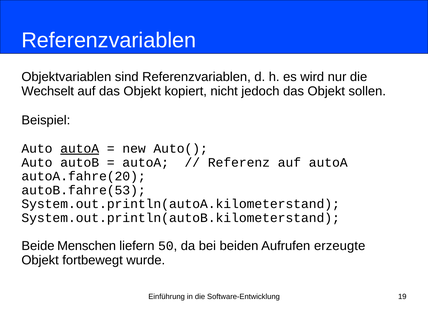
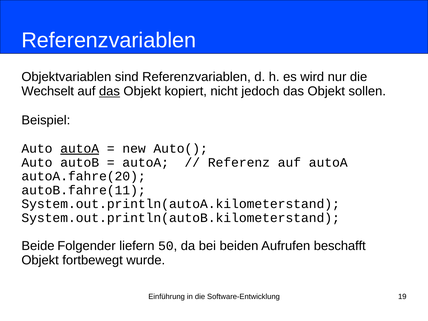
das underline: none -> present (109, 91)
autoB.fahre(53: autoB.fahre(53 -> autoB.fahre(11 (84, 190)
Menschen: Menschen -> Folgender (87, 246)
erzeugte: erzeugte -> beschafft (340, 246)
